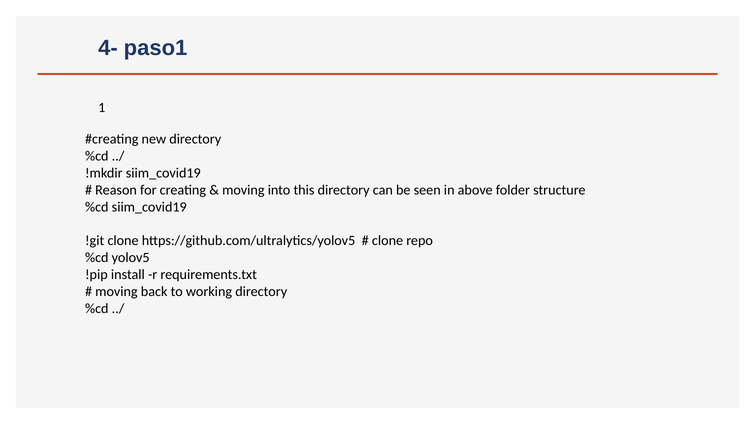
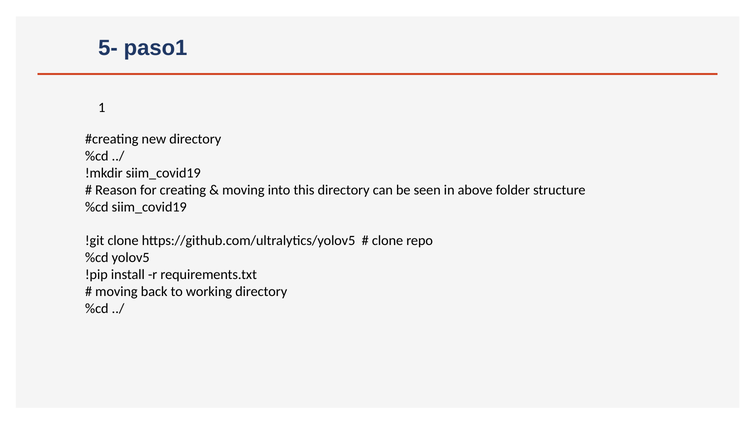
4-: 4- -> 5- (108, 48)
